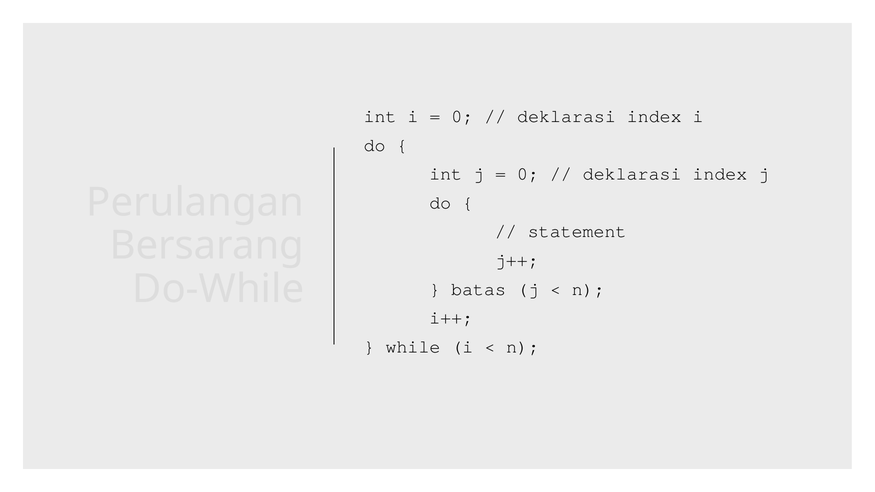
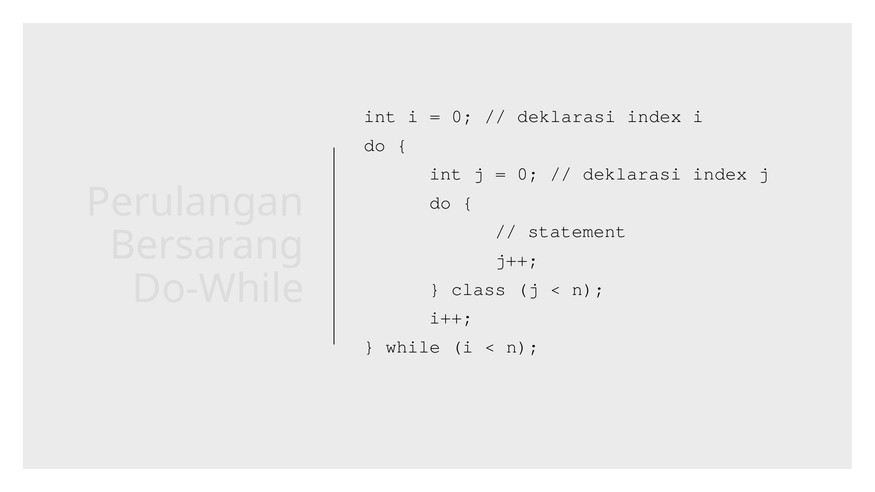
batas: batas -> class (479, 289)
